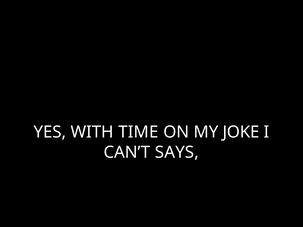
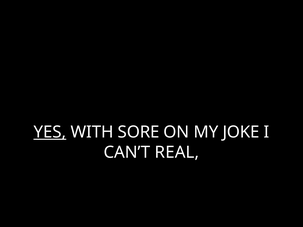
YES underline: none -> present (50, 132)
TIME: TIME -> SORE (139, 132)
SAYS: SAYS -> REAL (177, 152)
